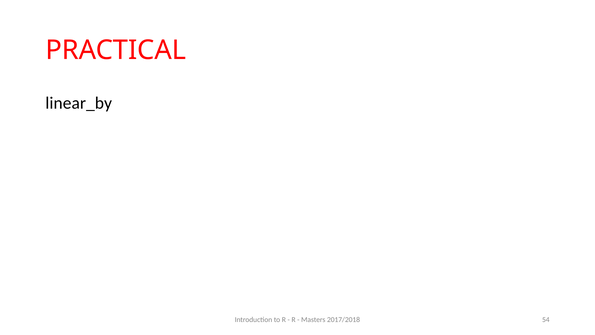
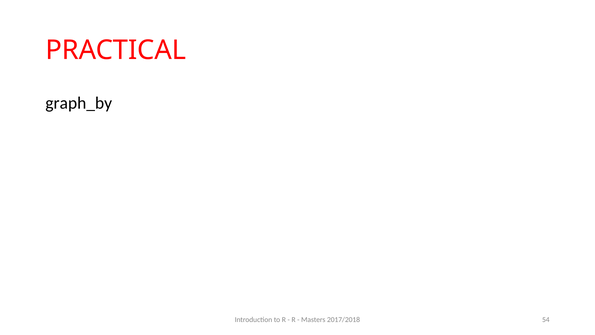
linear_by: linear_by -> graph_by (79, 103)
